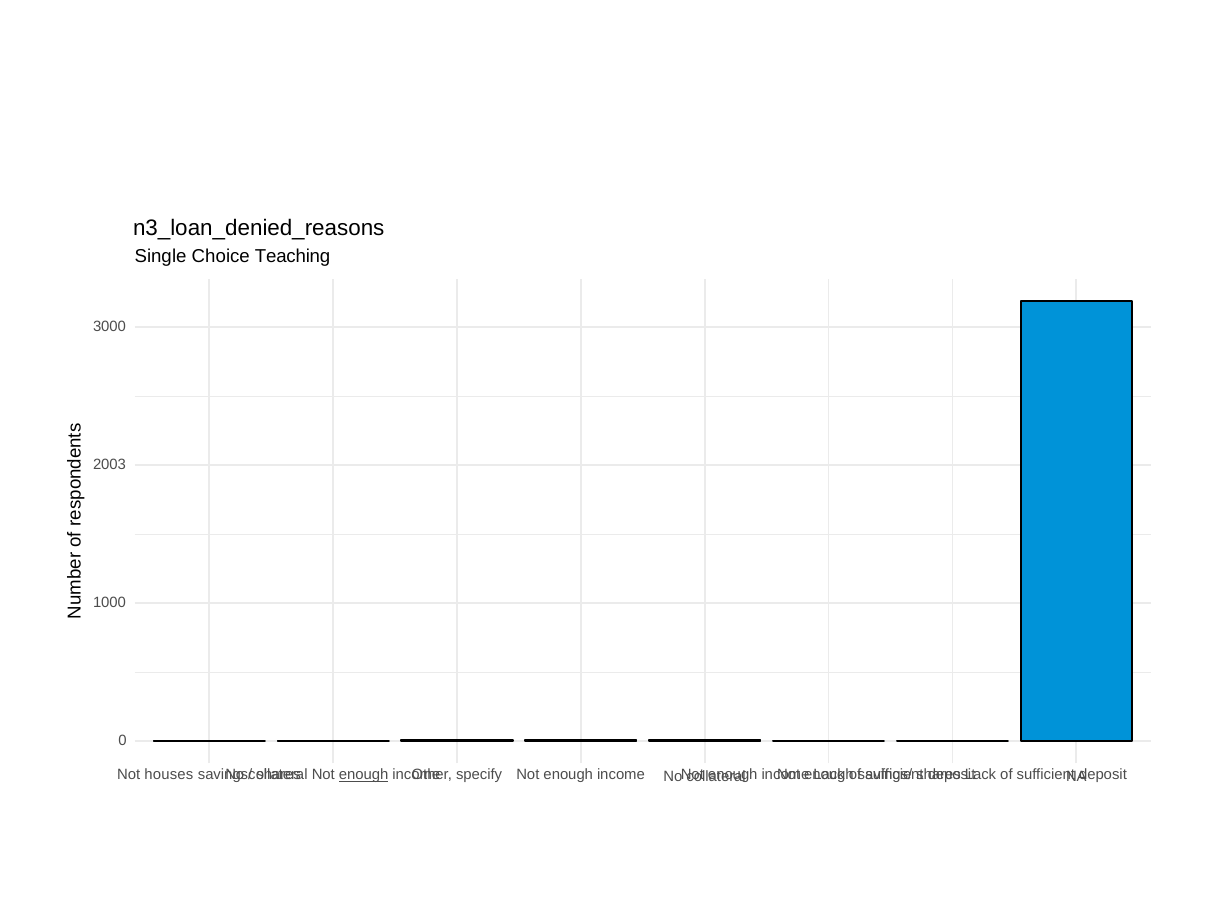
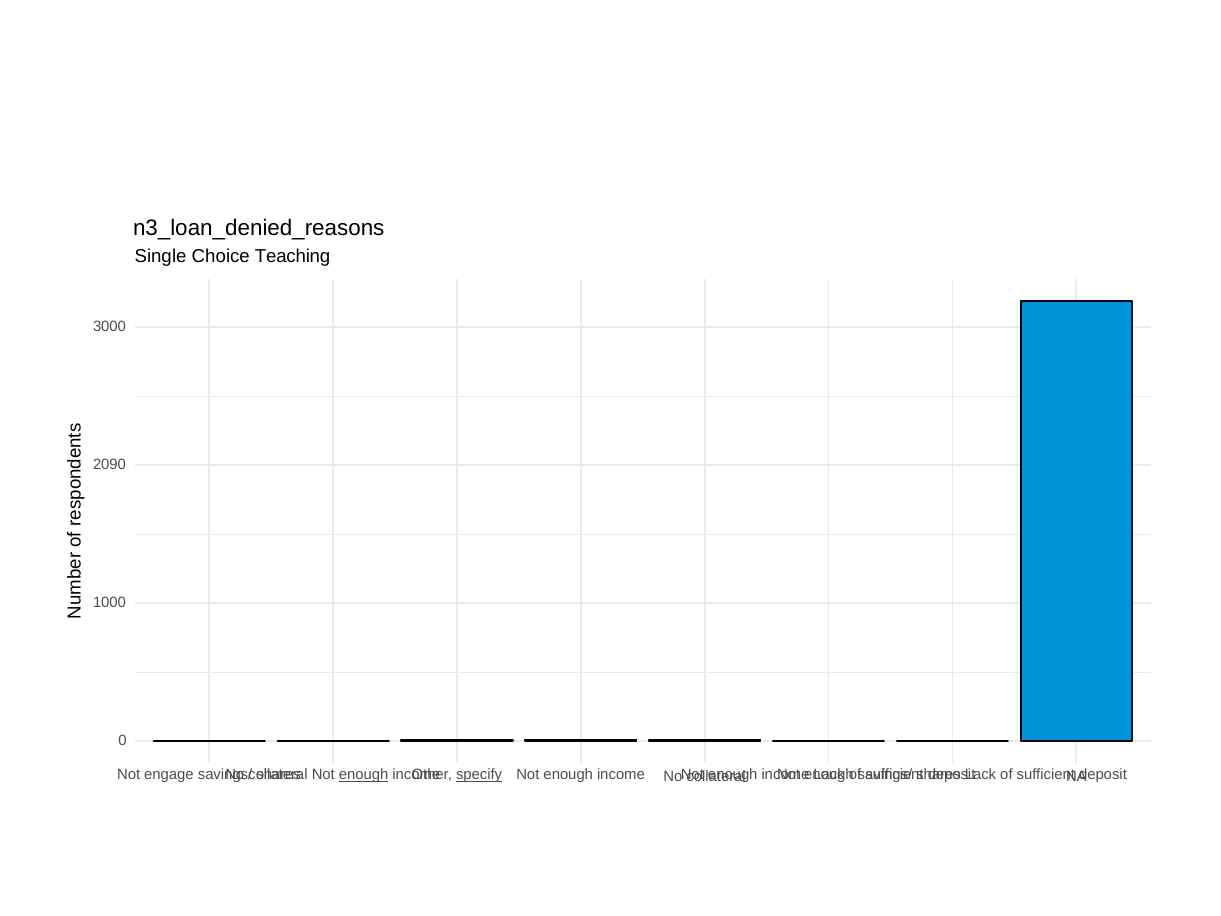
2003: 2003 -> 2090 (109, 464)
houses: houses -> engage (169, 775)
specify underline: none -> present (479, 775)
